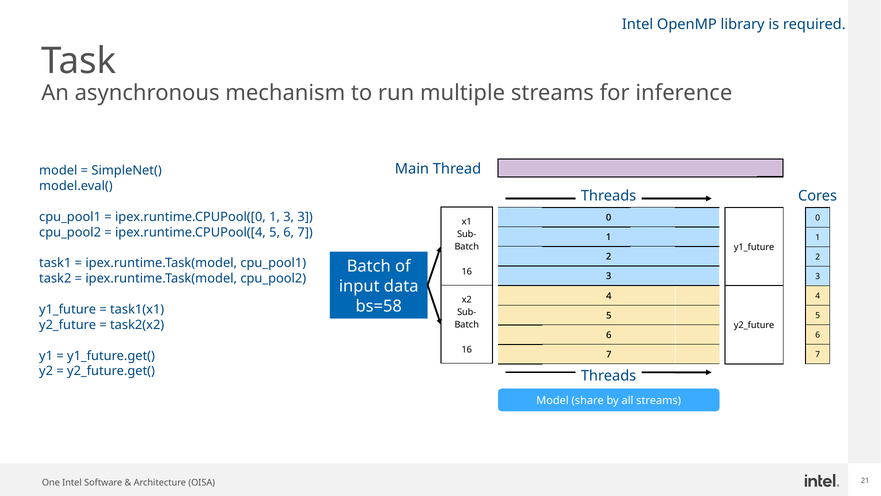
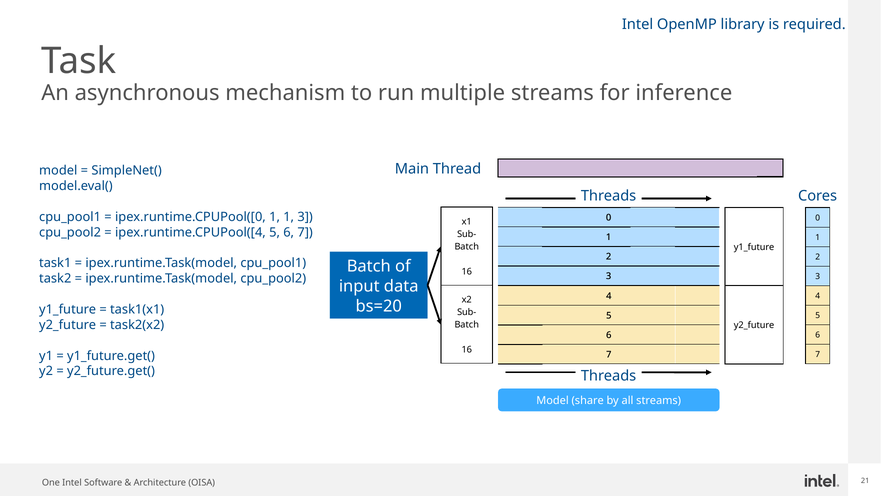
1 3: 3 -> 1 (289, 217)
bs=58: bs=58 -> bs=20 (379, 306)
